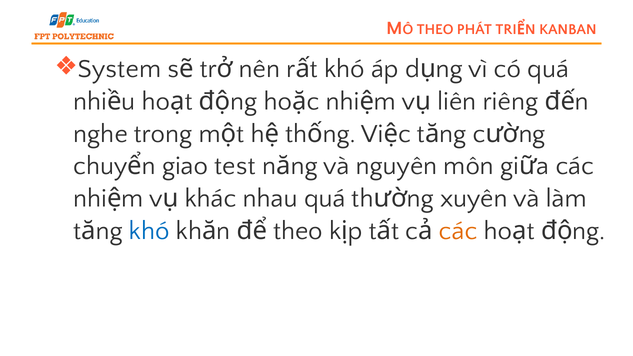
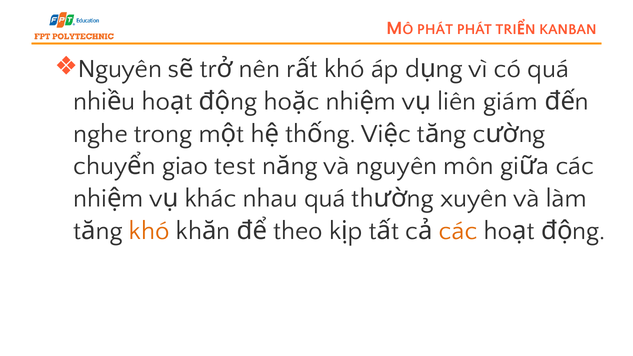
THEO: THEO -> PHÁT (435, 29)
System: System -> Nguyên (120, 69)
riêng: riêng -> giám (510, 101)
khó colour: blue -> orange (149, 231)
